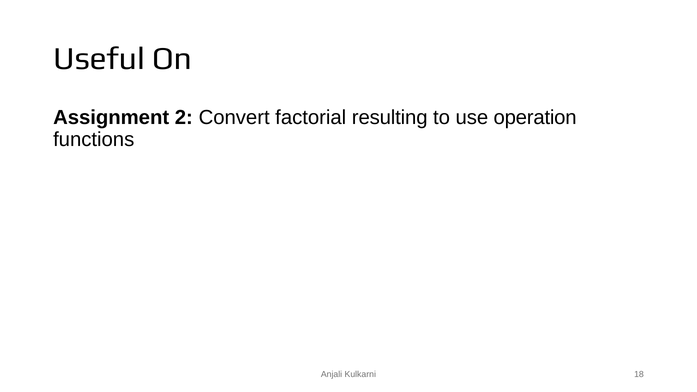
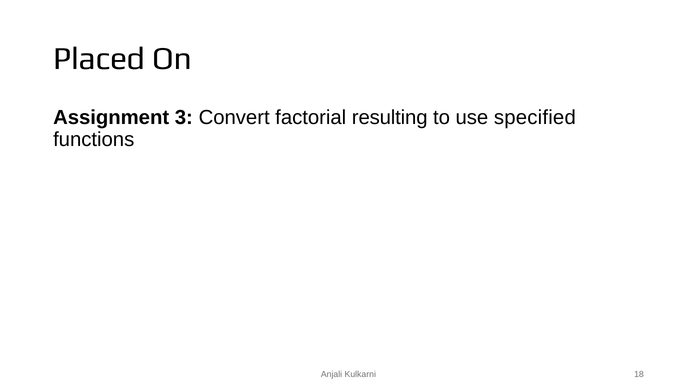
Useful: Useful -> Placed (99, 59)
2: 2 -> 3 (184, 118)
operation: operation -> specified (535, 118)
